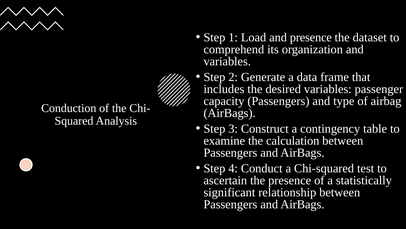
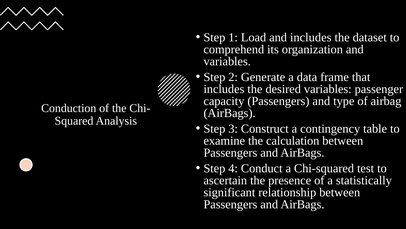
and presence: presence -> includes (311, 37)
